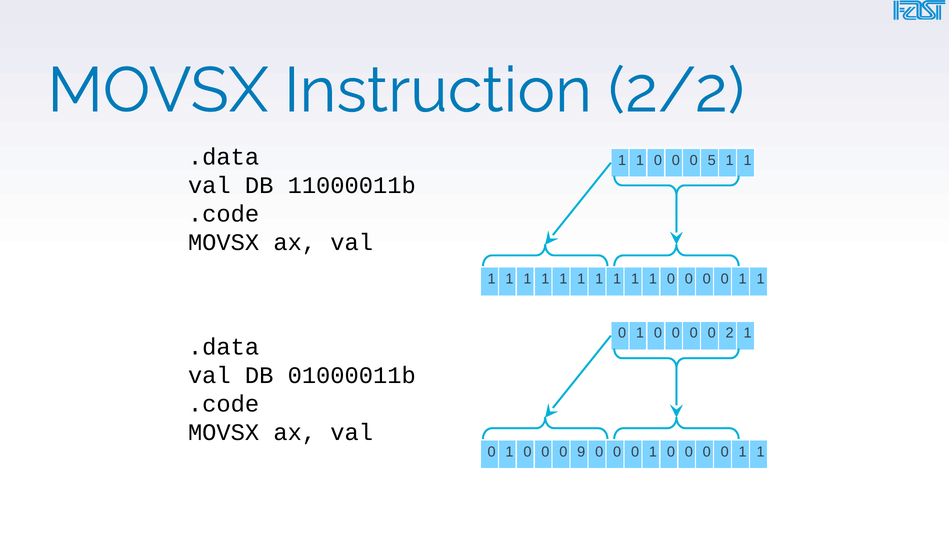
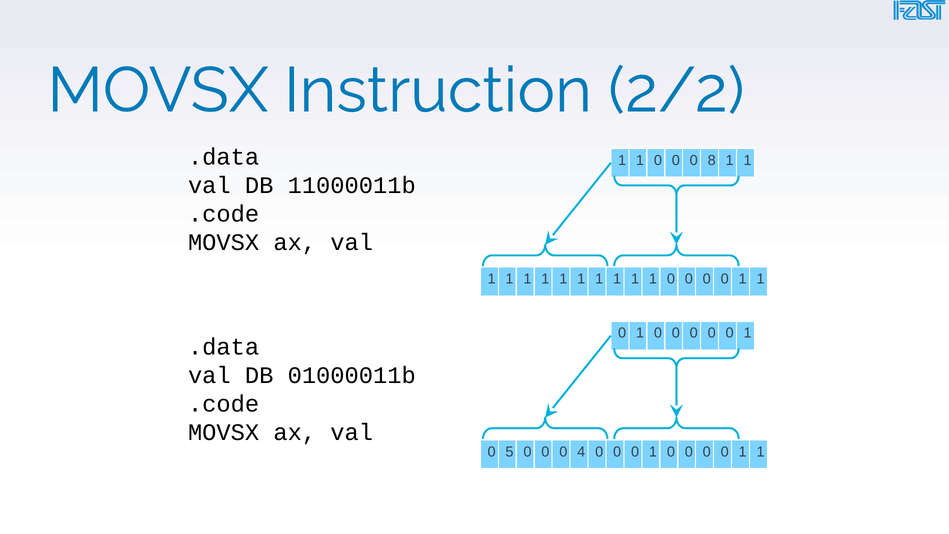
5: 5 -> 8 (712, 160)
2: 2 -> 0 (730, 333)
1: 1 -> 5 (510, 452)
9: 9 -> 4 (581, 452)
